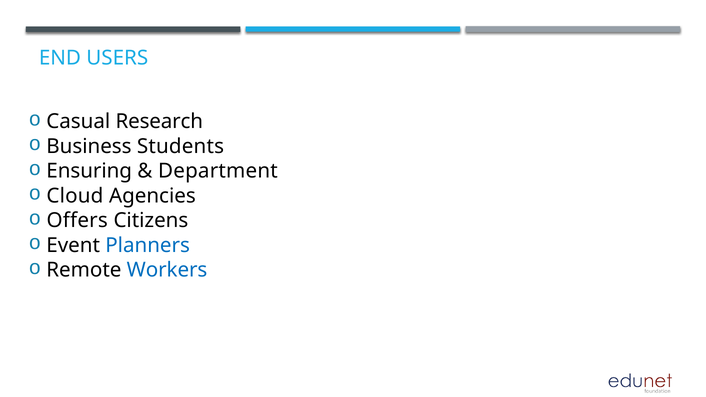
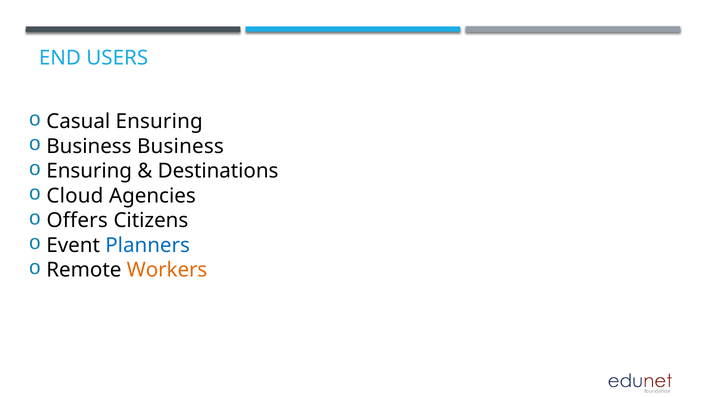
Casual Research: Research -> Ensuring (159, 122)
Business Students: Students -> Business (180, 146)
Department: Department -> Destinations (218, 171)
Workers colour: blue -> orange (167, 270)
